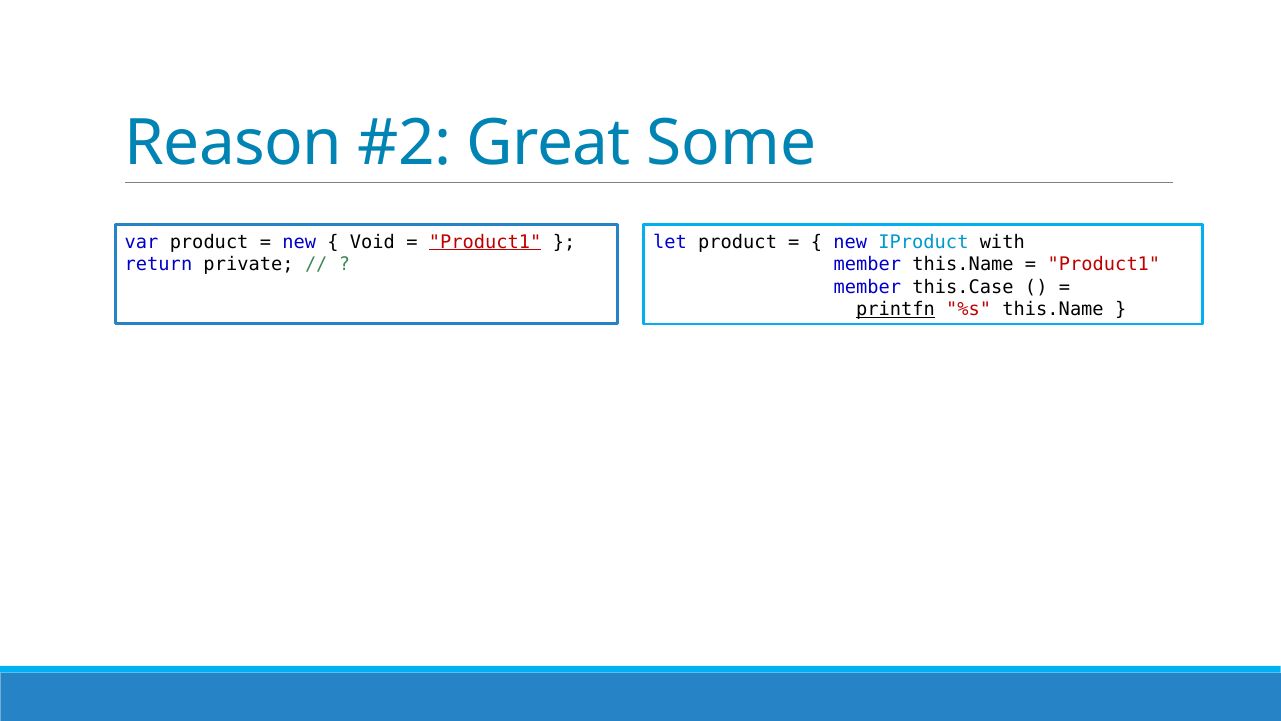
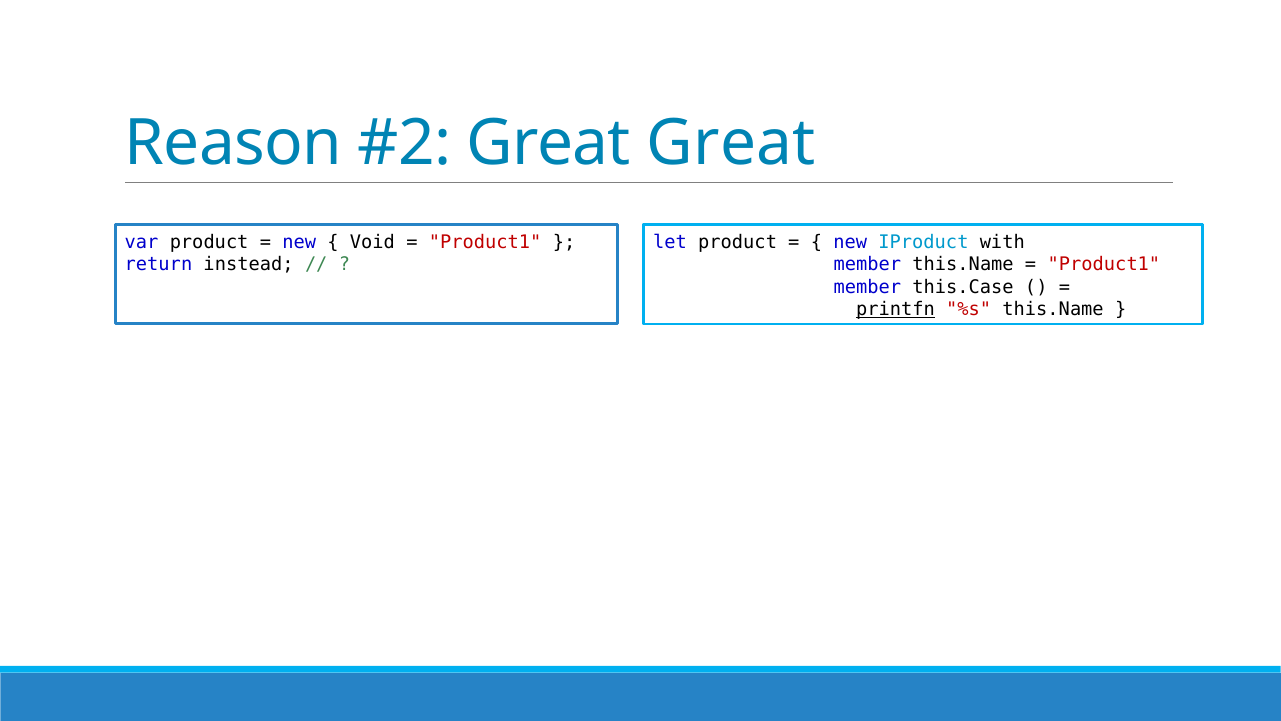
Great Some: Some -> Great (731, 144)
Product1 underline: present -> none (485, 242)
private: private -> instead (249, 264)
